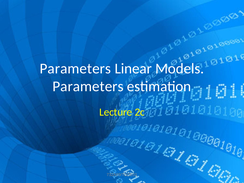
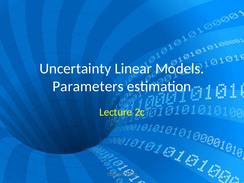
Parameters: Parameters -> Uncertainty (75, 69)
